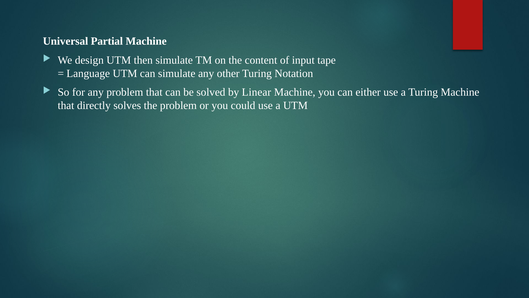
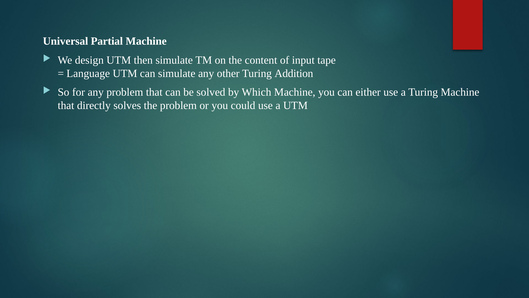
Notation: Notation -> Addition (294, 73)
Linear: Linear -> Which (256, 92)
